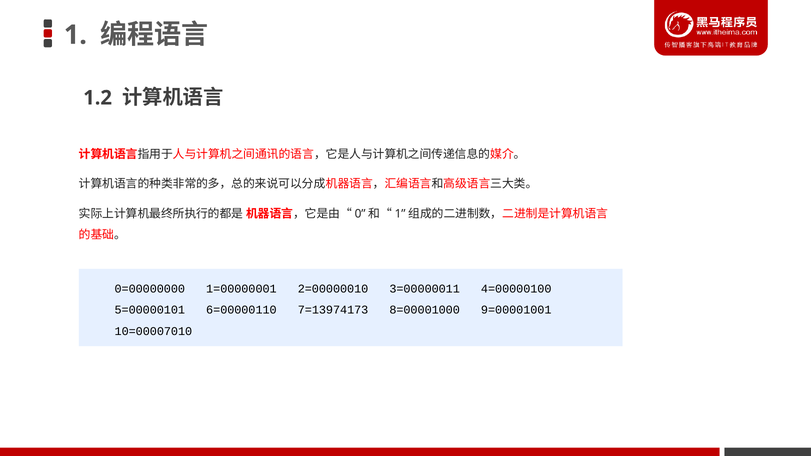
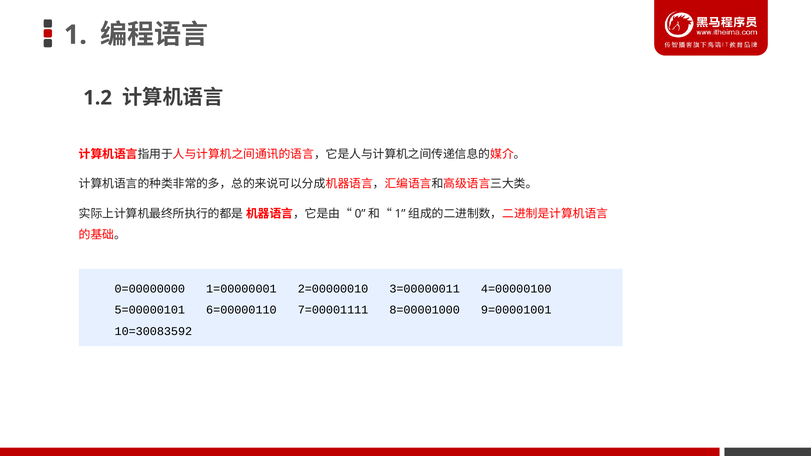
7=13974173: 7=13974173 -> 7=00001111 (333, 310)
10=00007010: 10=00007010 -> 10=30083592 (153, 331)
